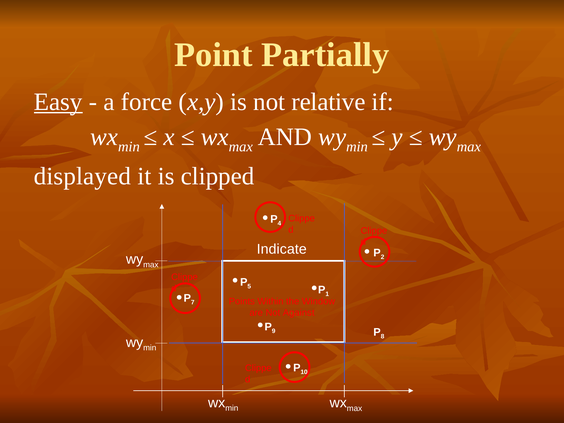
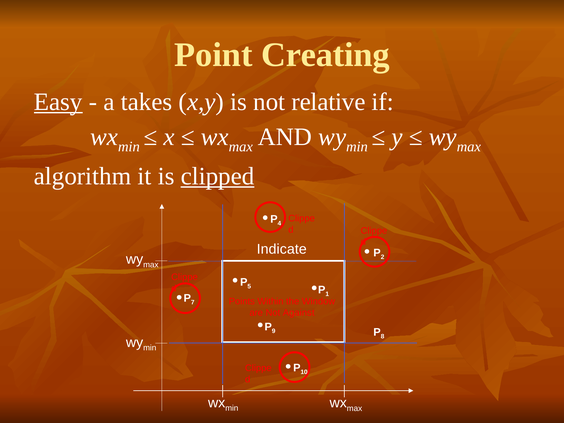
Partially: Partially -> Creating (325, 55)
force: force -> takes (147, 102)
displayed: displayed -> algorithm (83, 176)
clipped underline: none -> present (218, 176)
